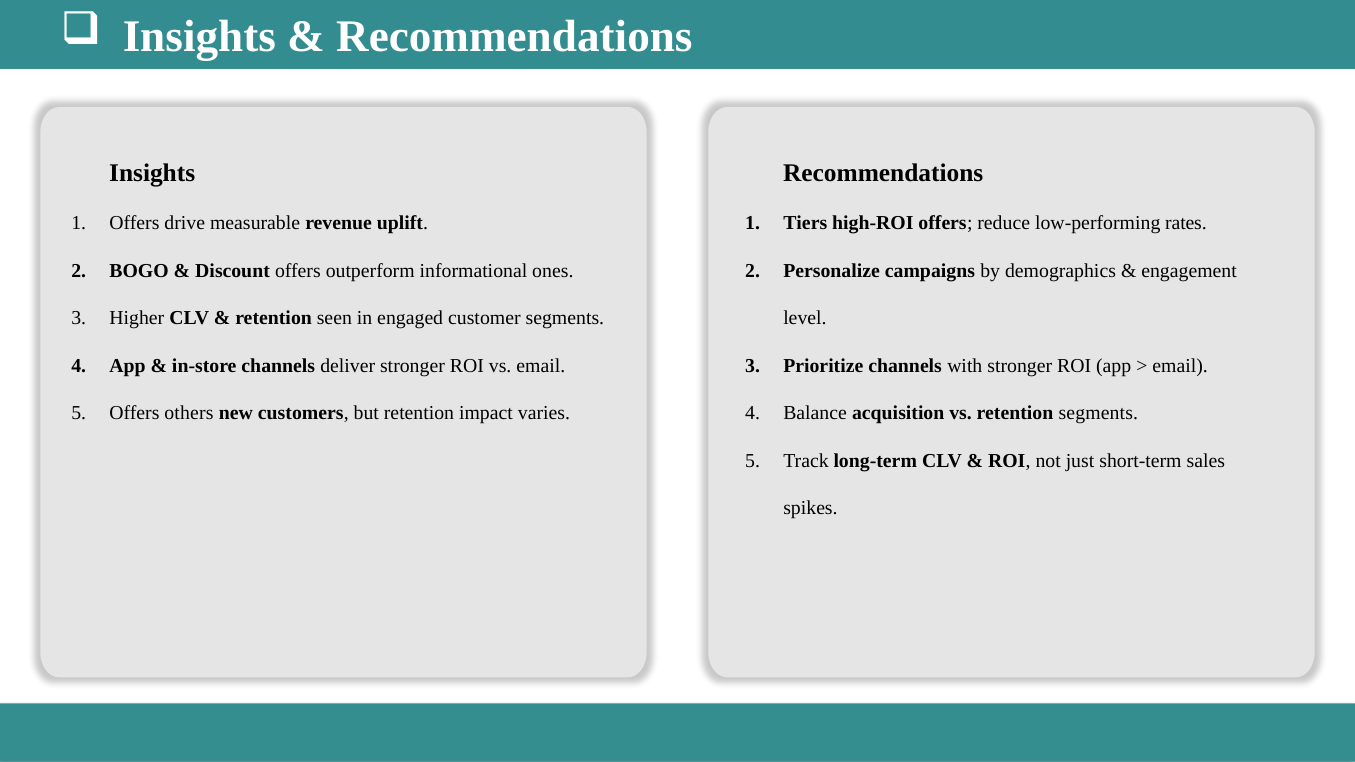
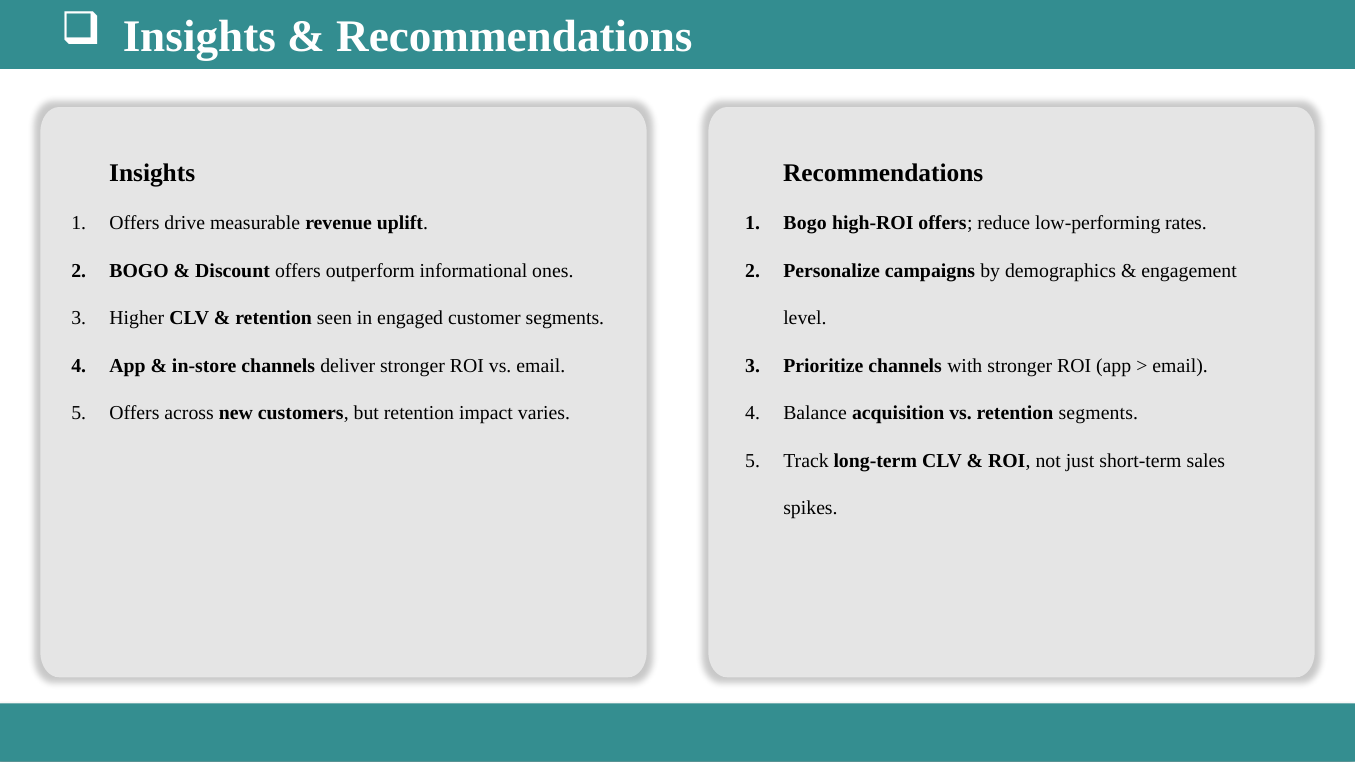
Tiers: Tiers -> Bogo (805, 223)
others: others -> across (189, 413)
